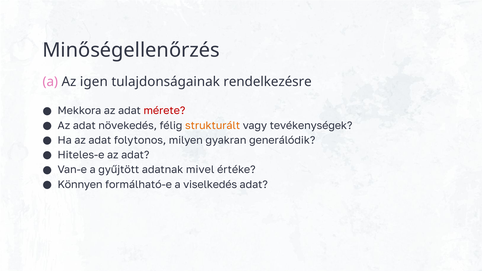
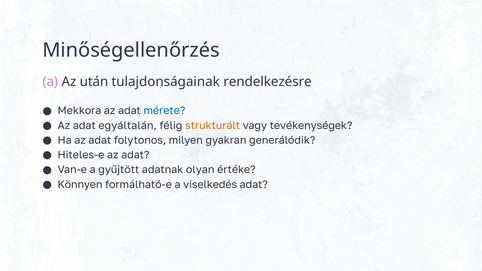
igen: igen -> után (94, 82)
mérete colour: red -> blue (164, 111)
növekedés: növekedés -> egyáltalán (128, 126)
mivel: mivel -> olyan (200, 170)
